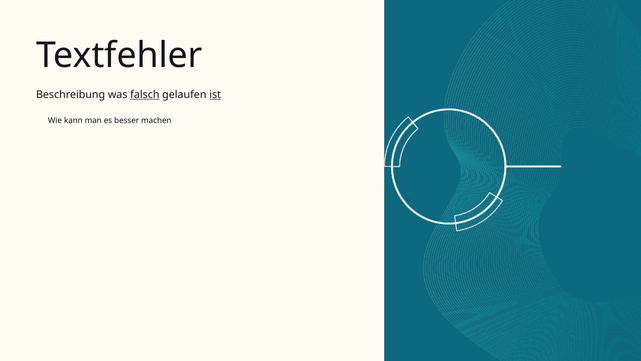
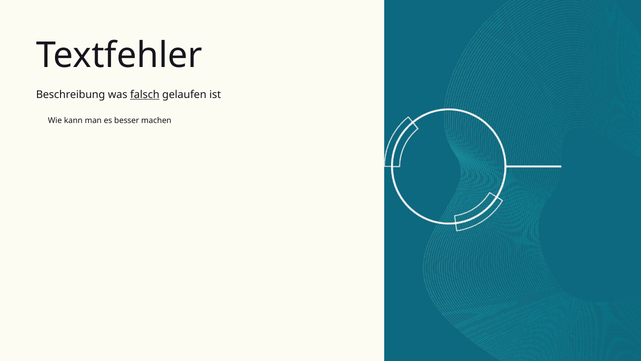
ist underline: present -> none (215, 95)
